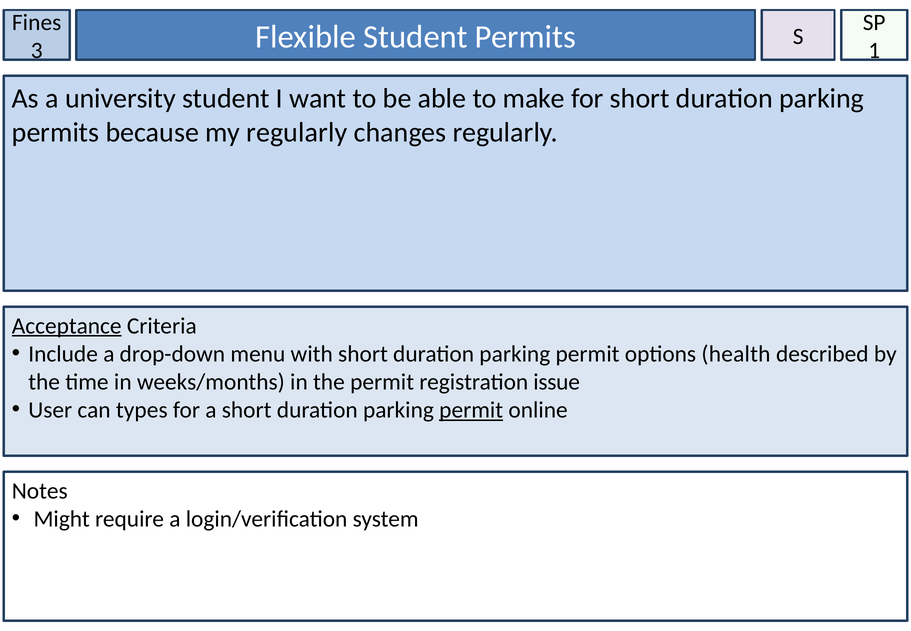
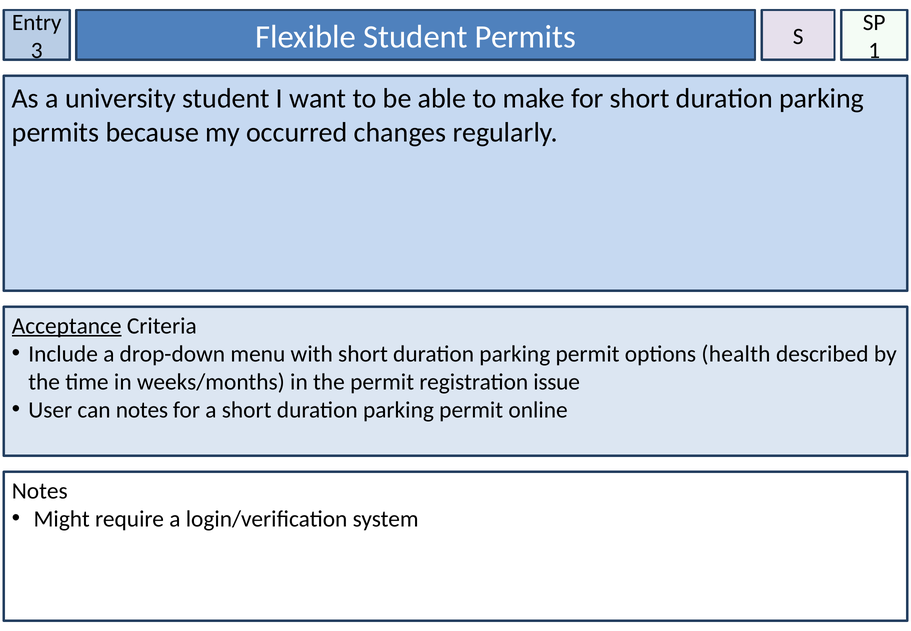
Fines: Fines -> Entry (37, 22)
my regularly: regularly -> occurred (297, 132)
can types: types -> notes (142, 410)
permit underline: present -> none (471, 410)
